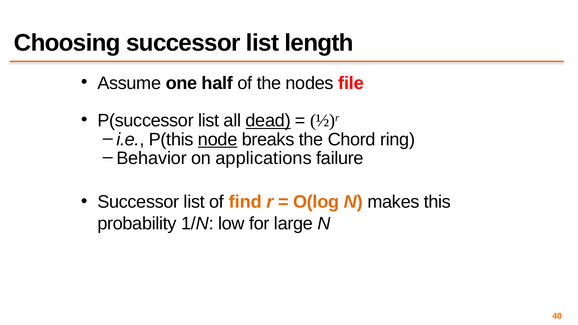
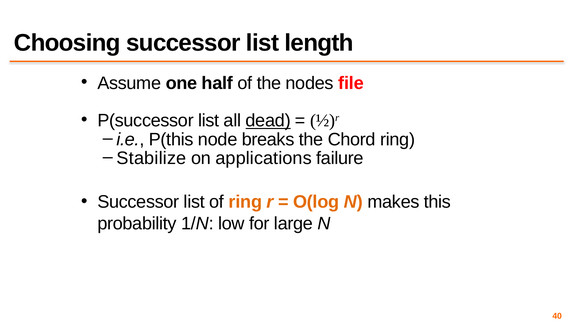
node underline: present -> none (218, 140)
Behavior: Behavior -> Stabilize (151, 158)
of find: find -> ring (245, 202)
